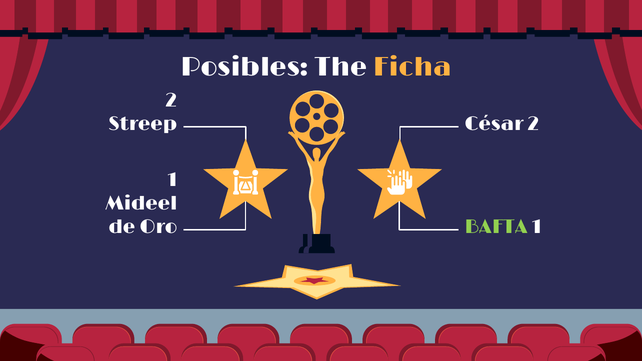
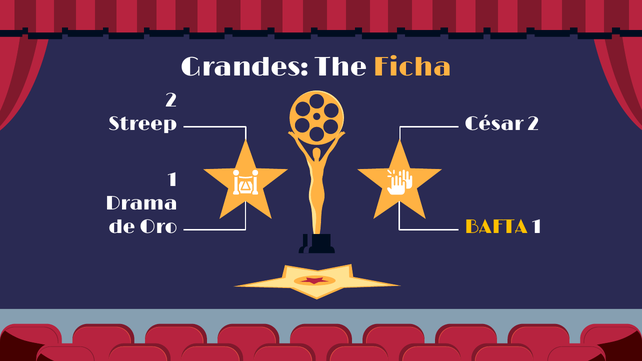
Posibles: Posibles -> Grandes (245, 67)
Mideel: Mideel -> Drama (141, 203)
BAFTA colour: light green -> yellow (496, 227)
